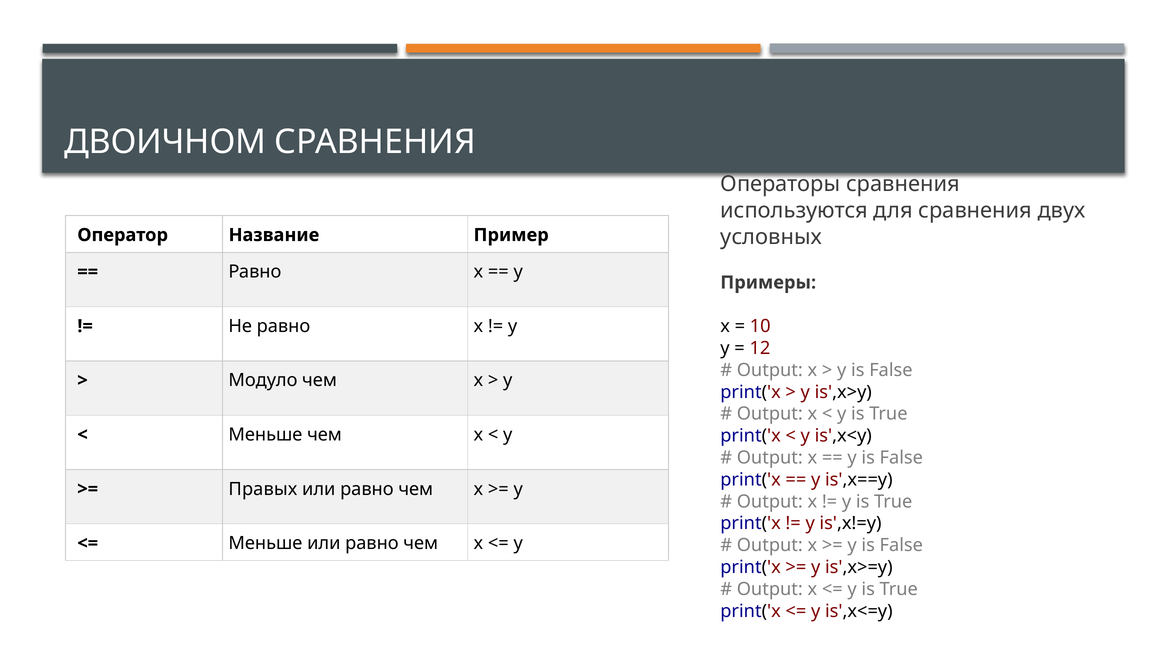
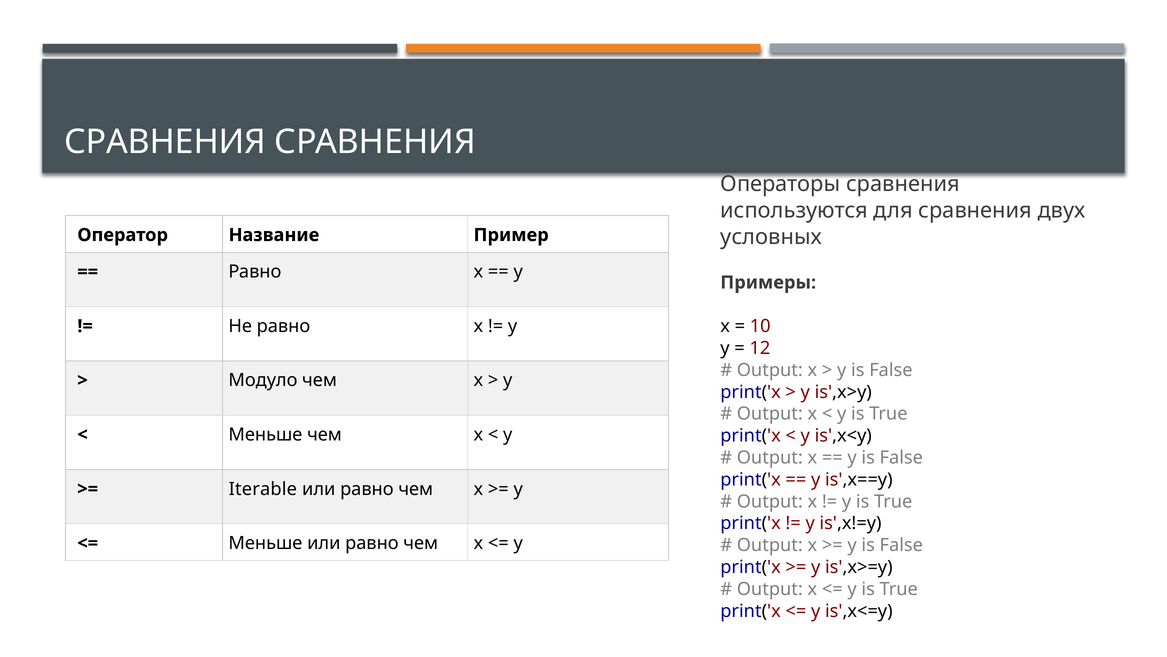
ДВОИЧНОМ: ДВОИЧНОМ -> СРАВНЕНИЯ (165, 142)
Правых: Правых -> Iterable (263, 489)
